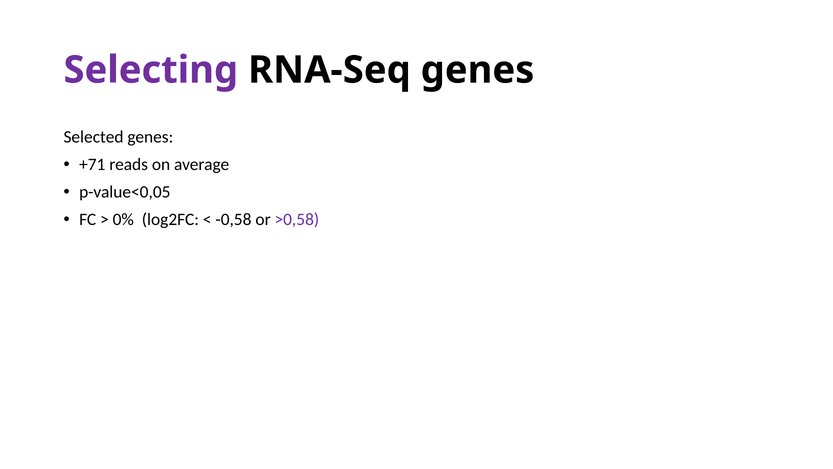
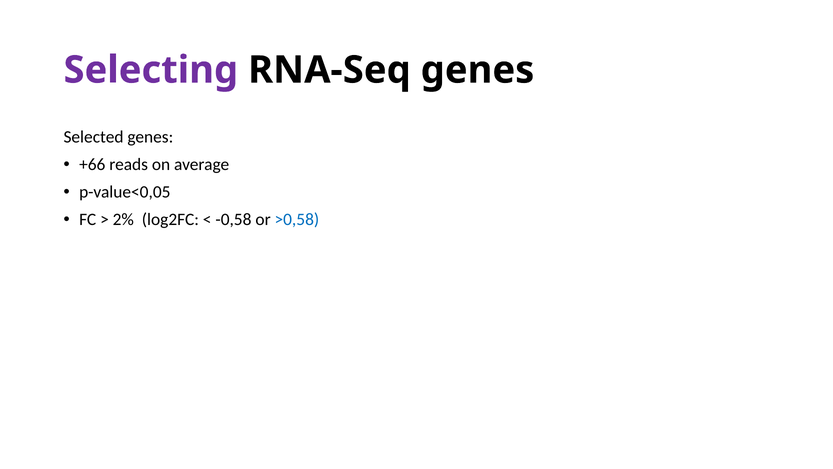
+71: +71 -> +66 (92, 165)
0%: 0% -> 2% (123, 219)
>0,58 colour: purple -> blue (297, 219)
